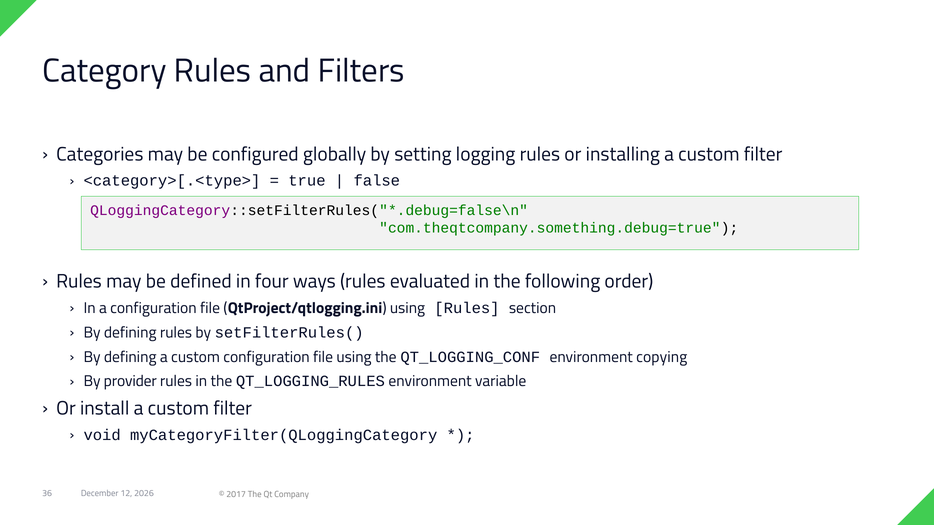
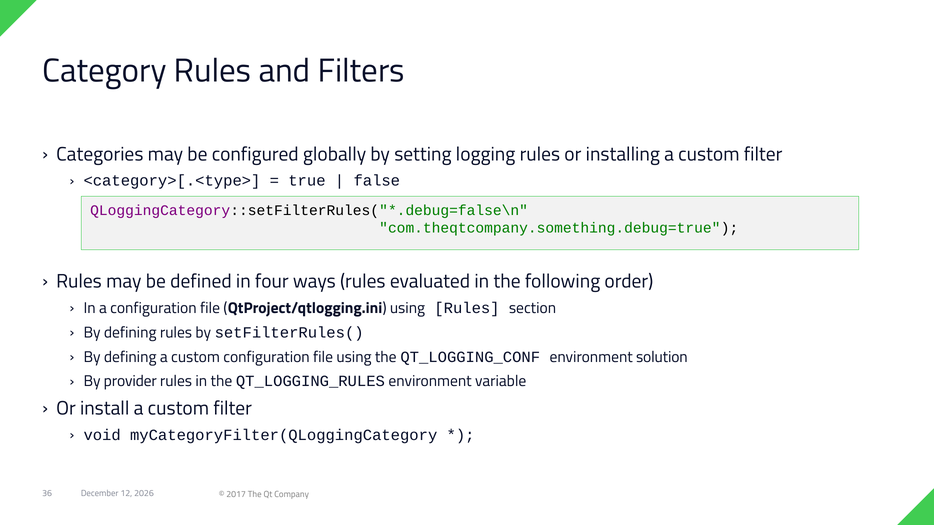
copying: copying -> solution (662, 357)
